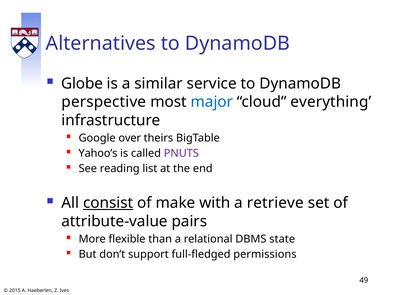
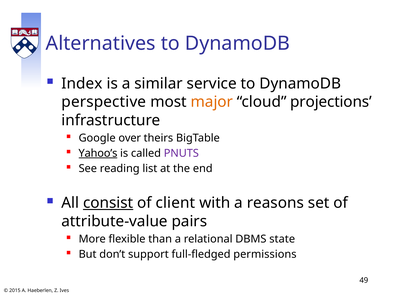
Globe: Globe -> Index (82, 84)
major colour: blue -> orange (212, 102)
everything: everything -> projections (331, 102)
Yahoo’s underline: none -> present (98, 153)
make: make -> client (175, 203)
retrieve: retrieve -> reasons (275, 203)
